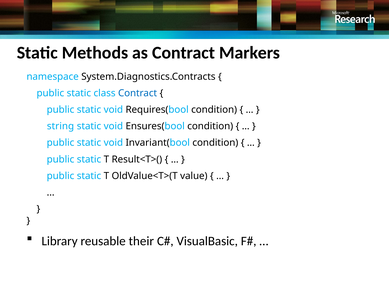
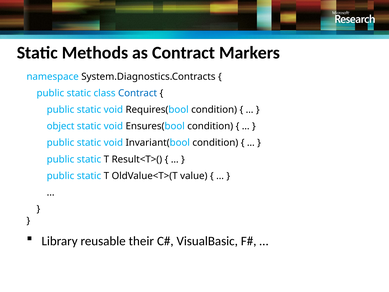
string: string -> object (61, 126)
